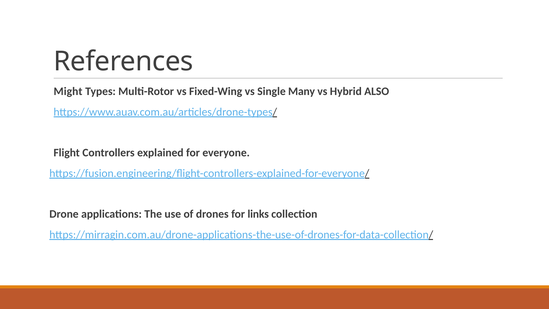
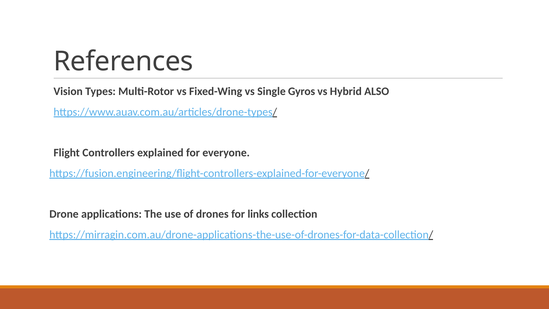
Might: Might -> Vision (68, 91)
Many: Many -> Gyros (302, 91)
